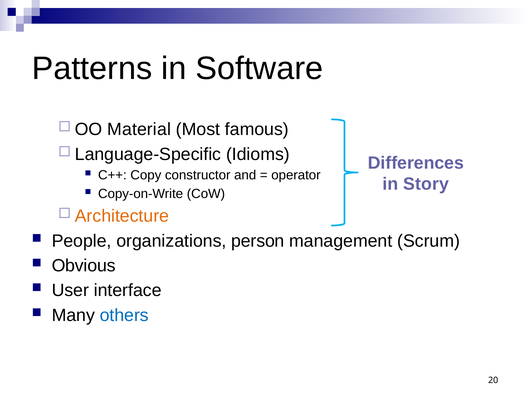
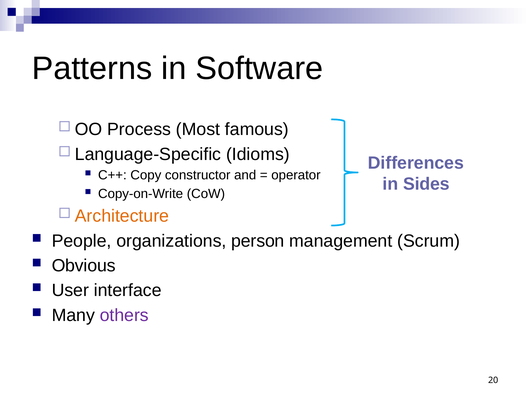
Material: Material -> Process (139, 129)
Story: Story -> Sides (426, 184)
others colour: blue -> purple (124, 315)
